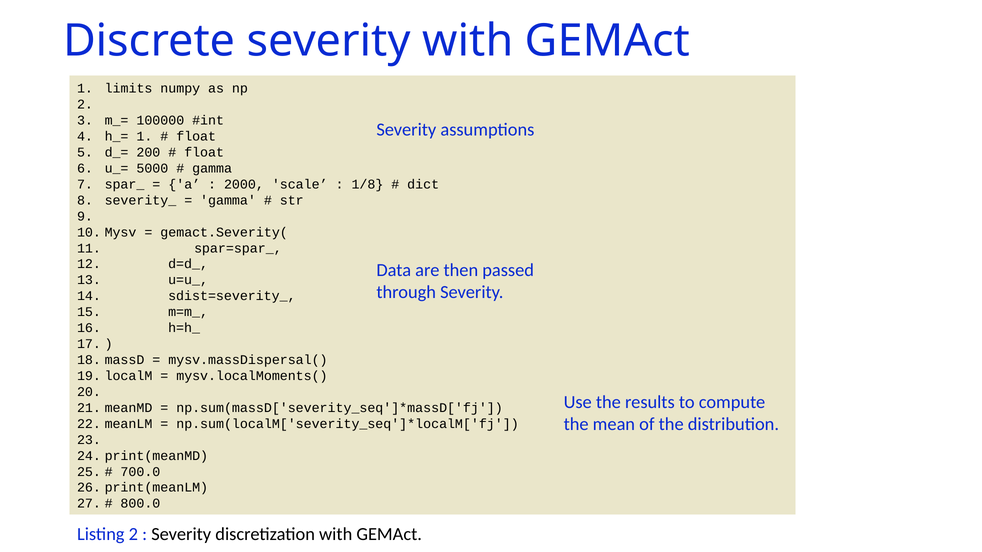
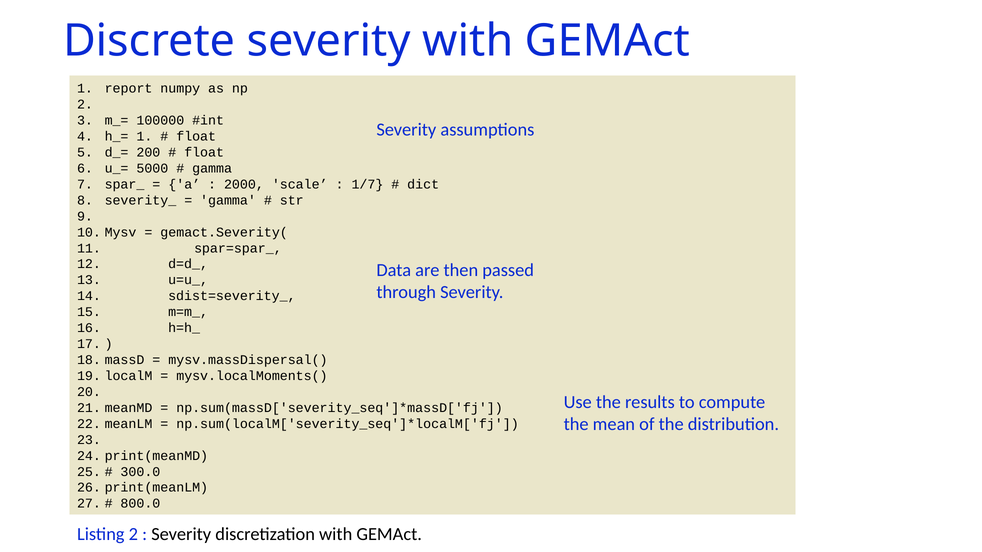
limits: limits -> report (129, 89)
1/8: 1/8 -> 1/7 (367, 184)
700.0: 700.0 -> 300.0 (140, 472)
